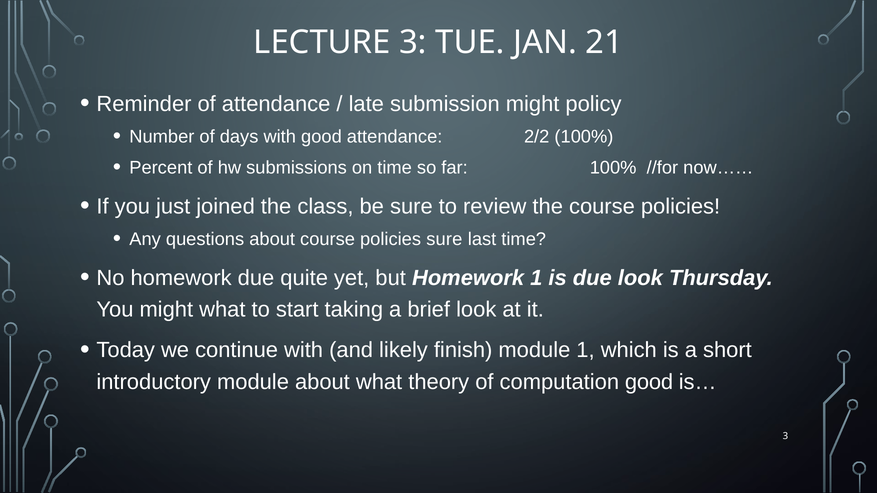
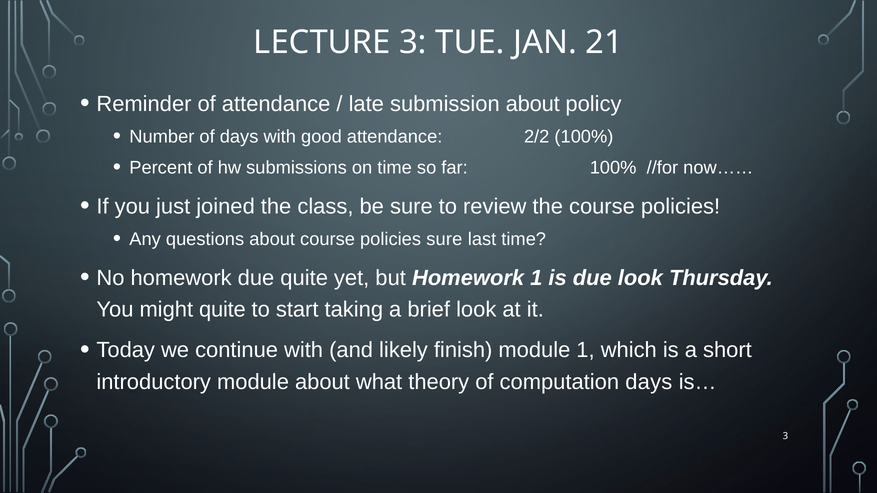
submission might: might -> about (533, 104)
might what: what -> quite (222, 310)
computation good: good -> days (649, 382)
